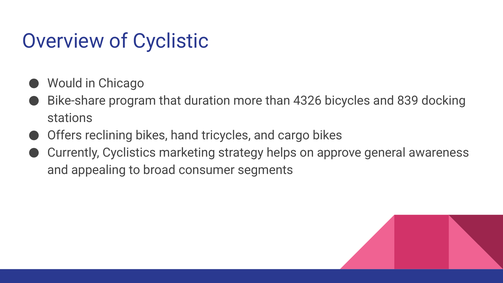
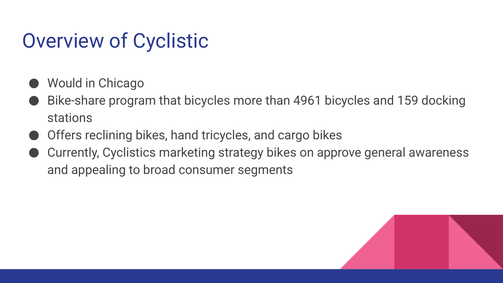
that duration: duration -> bicycles (207, 101)
4326: 4326 -> 4961 (307, 101)
839: 839 -> 159 (408, 101)
strategy helps: helps -> bikes (282, 153)
